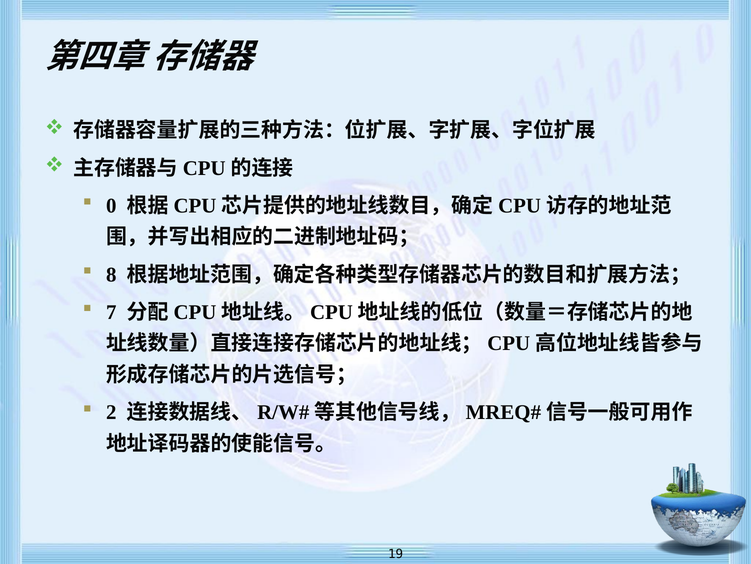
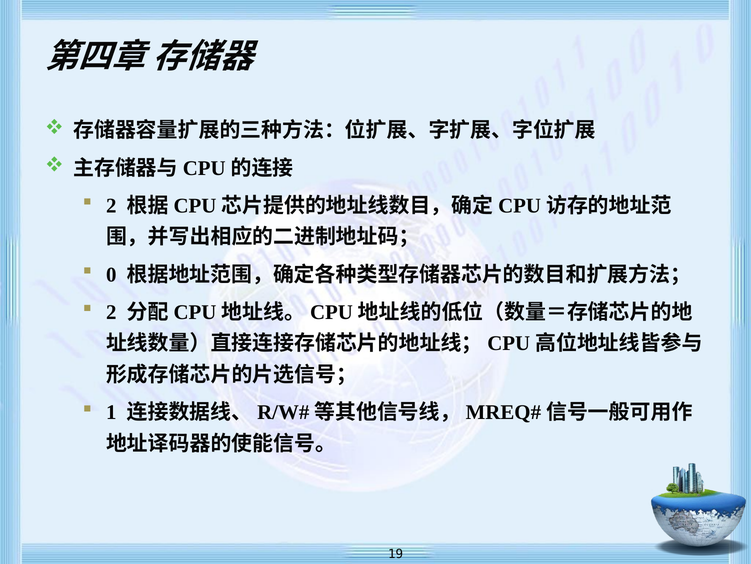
0: 0 -> 2 (111, 205)
8: 8 -> 0 (111, 274)
7: 7 -> 2 (111, 312)
2: 2 -> 1 (111, 412)
